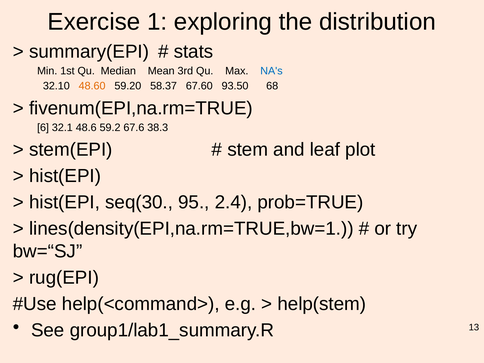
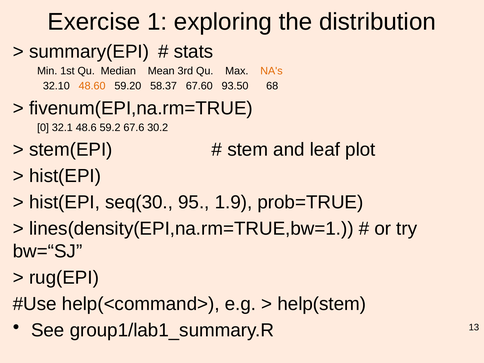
NA's colour: blue -> orange (271, 71)
6: 6 -> 0 (43, 128)
38.3: 38.3 -> 30.2 (158, 128)
2.4: 2.4 -> 1.9 (234, 202)
